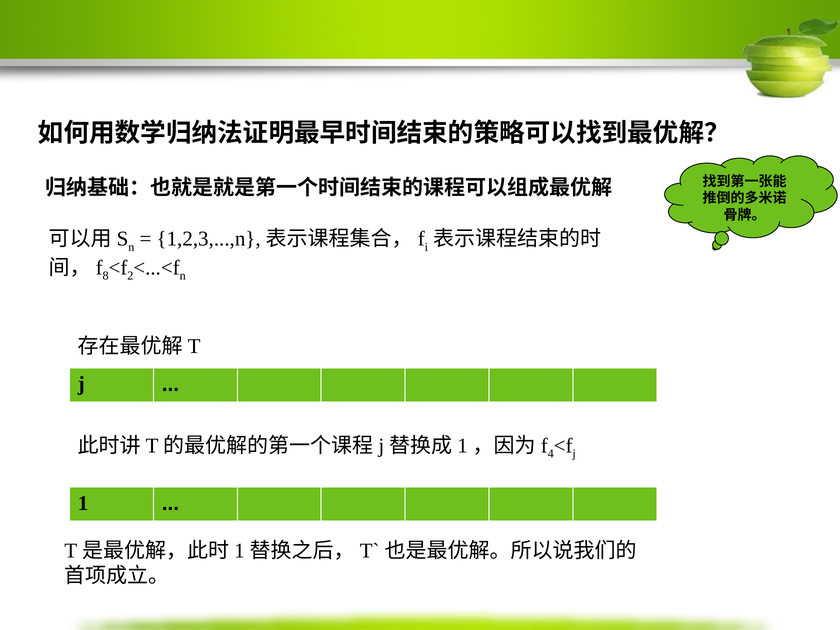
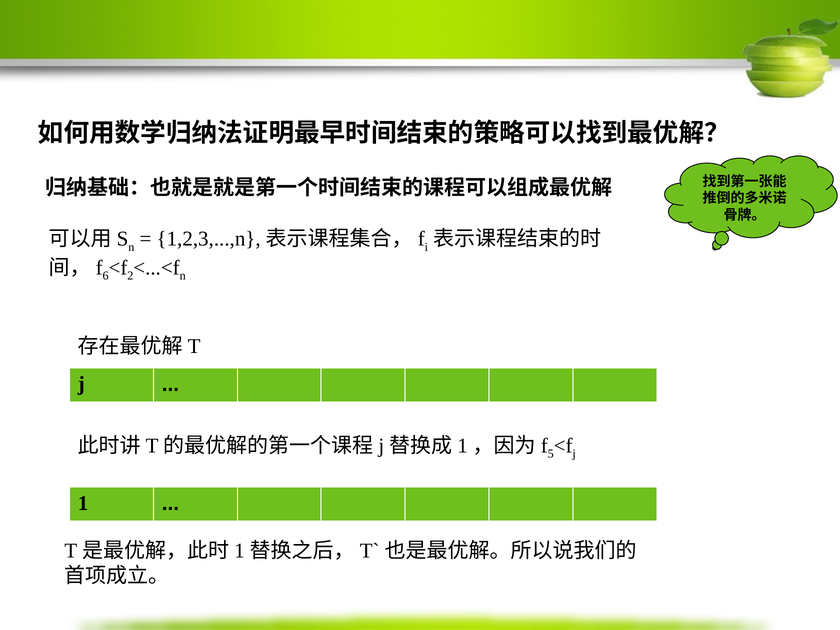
8: 8 -> 6 (106, 276)
4: 4 -> 5 (551, 454)
